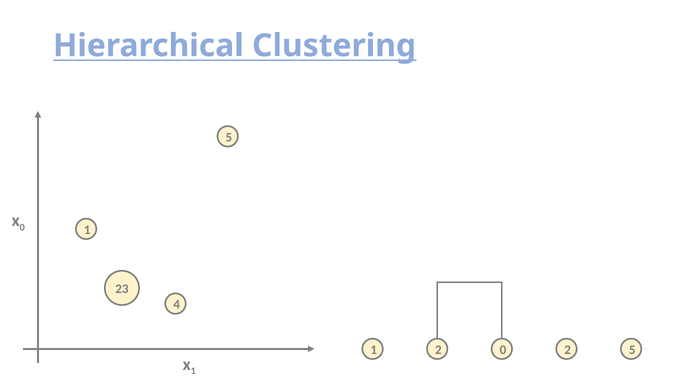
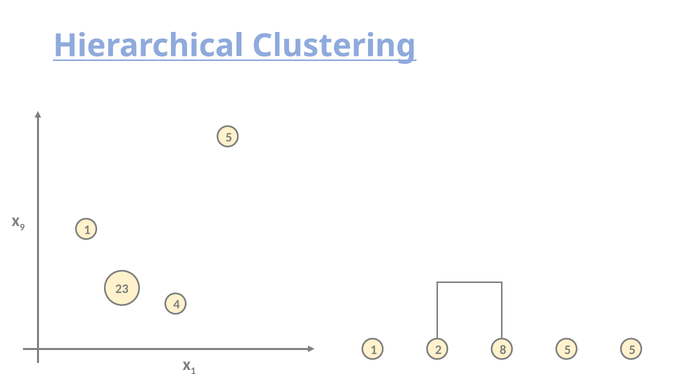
0: 0 -> 9 (22, 227)
2 0: 0 -> 8 (503, 350)
1 2: 2 -> 5 (568, 350)
